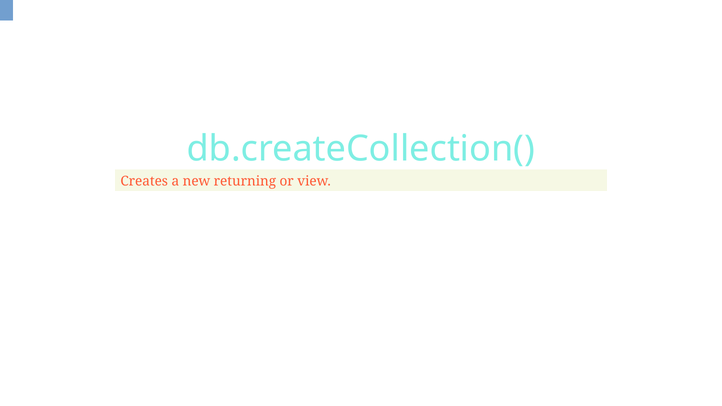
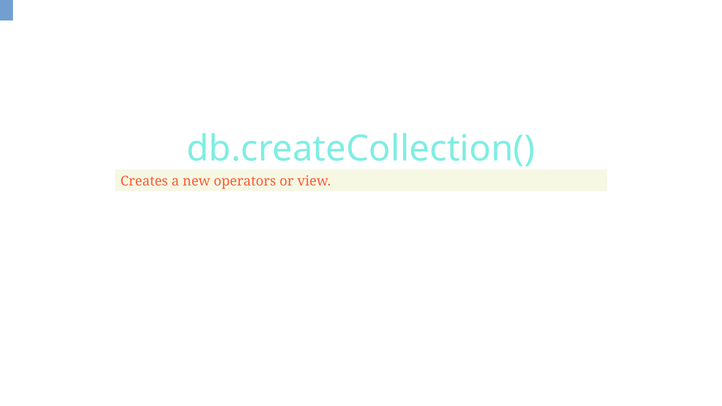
returning: returning -> operators (245, 181)
